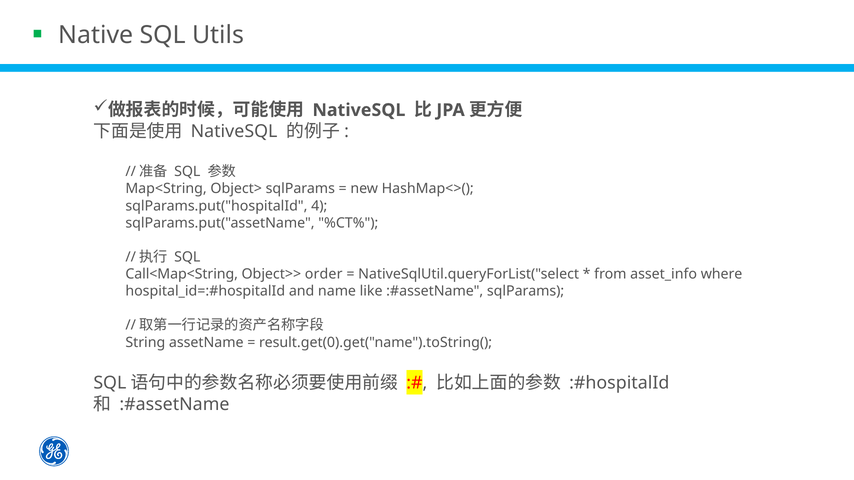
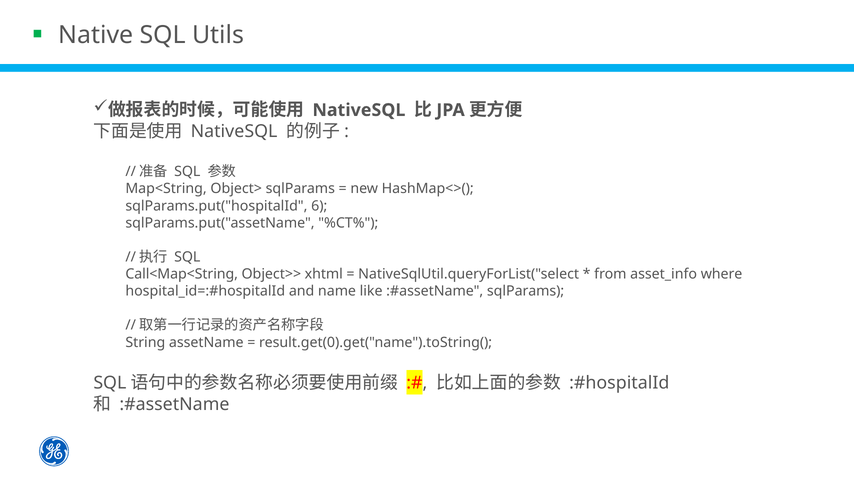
4: 4 -> 6 (319, 206)
order: order -> xhtml (324, 274)
